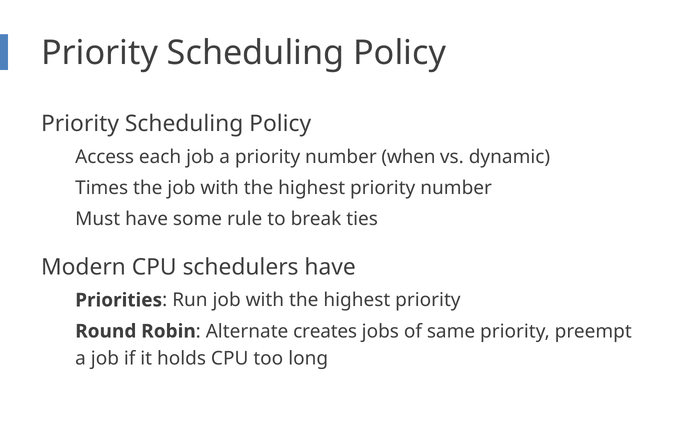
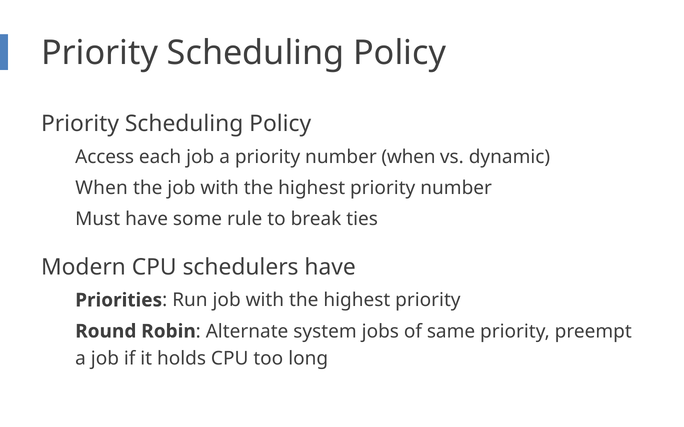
Times: Times -> When (102, 188)
creates: creates -> system (325, 332)
